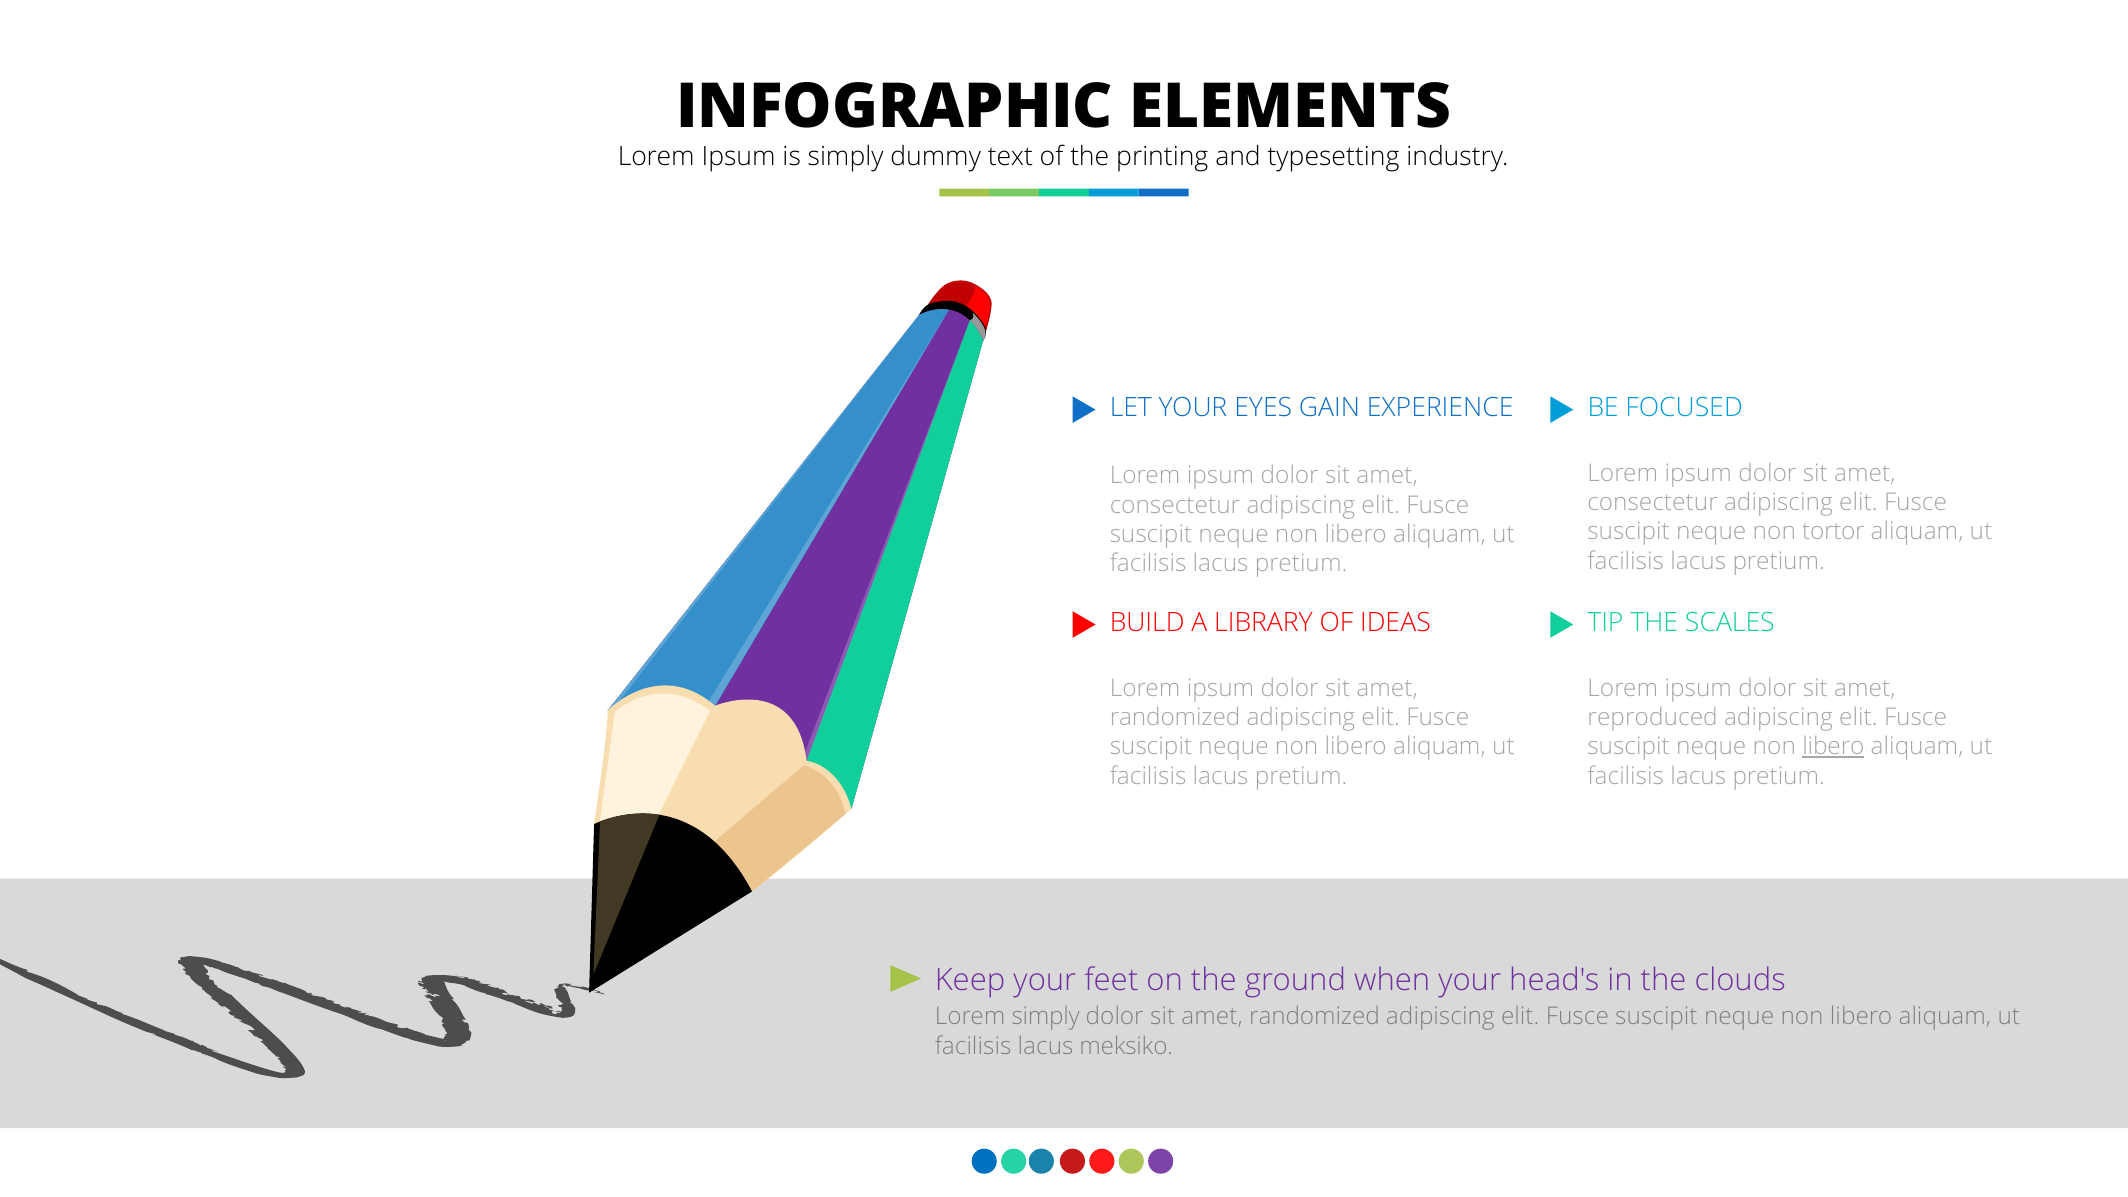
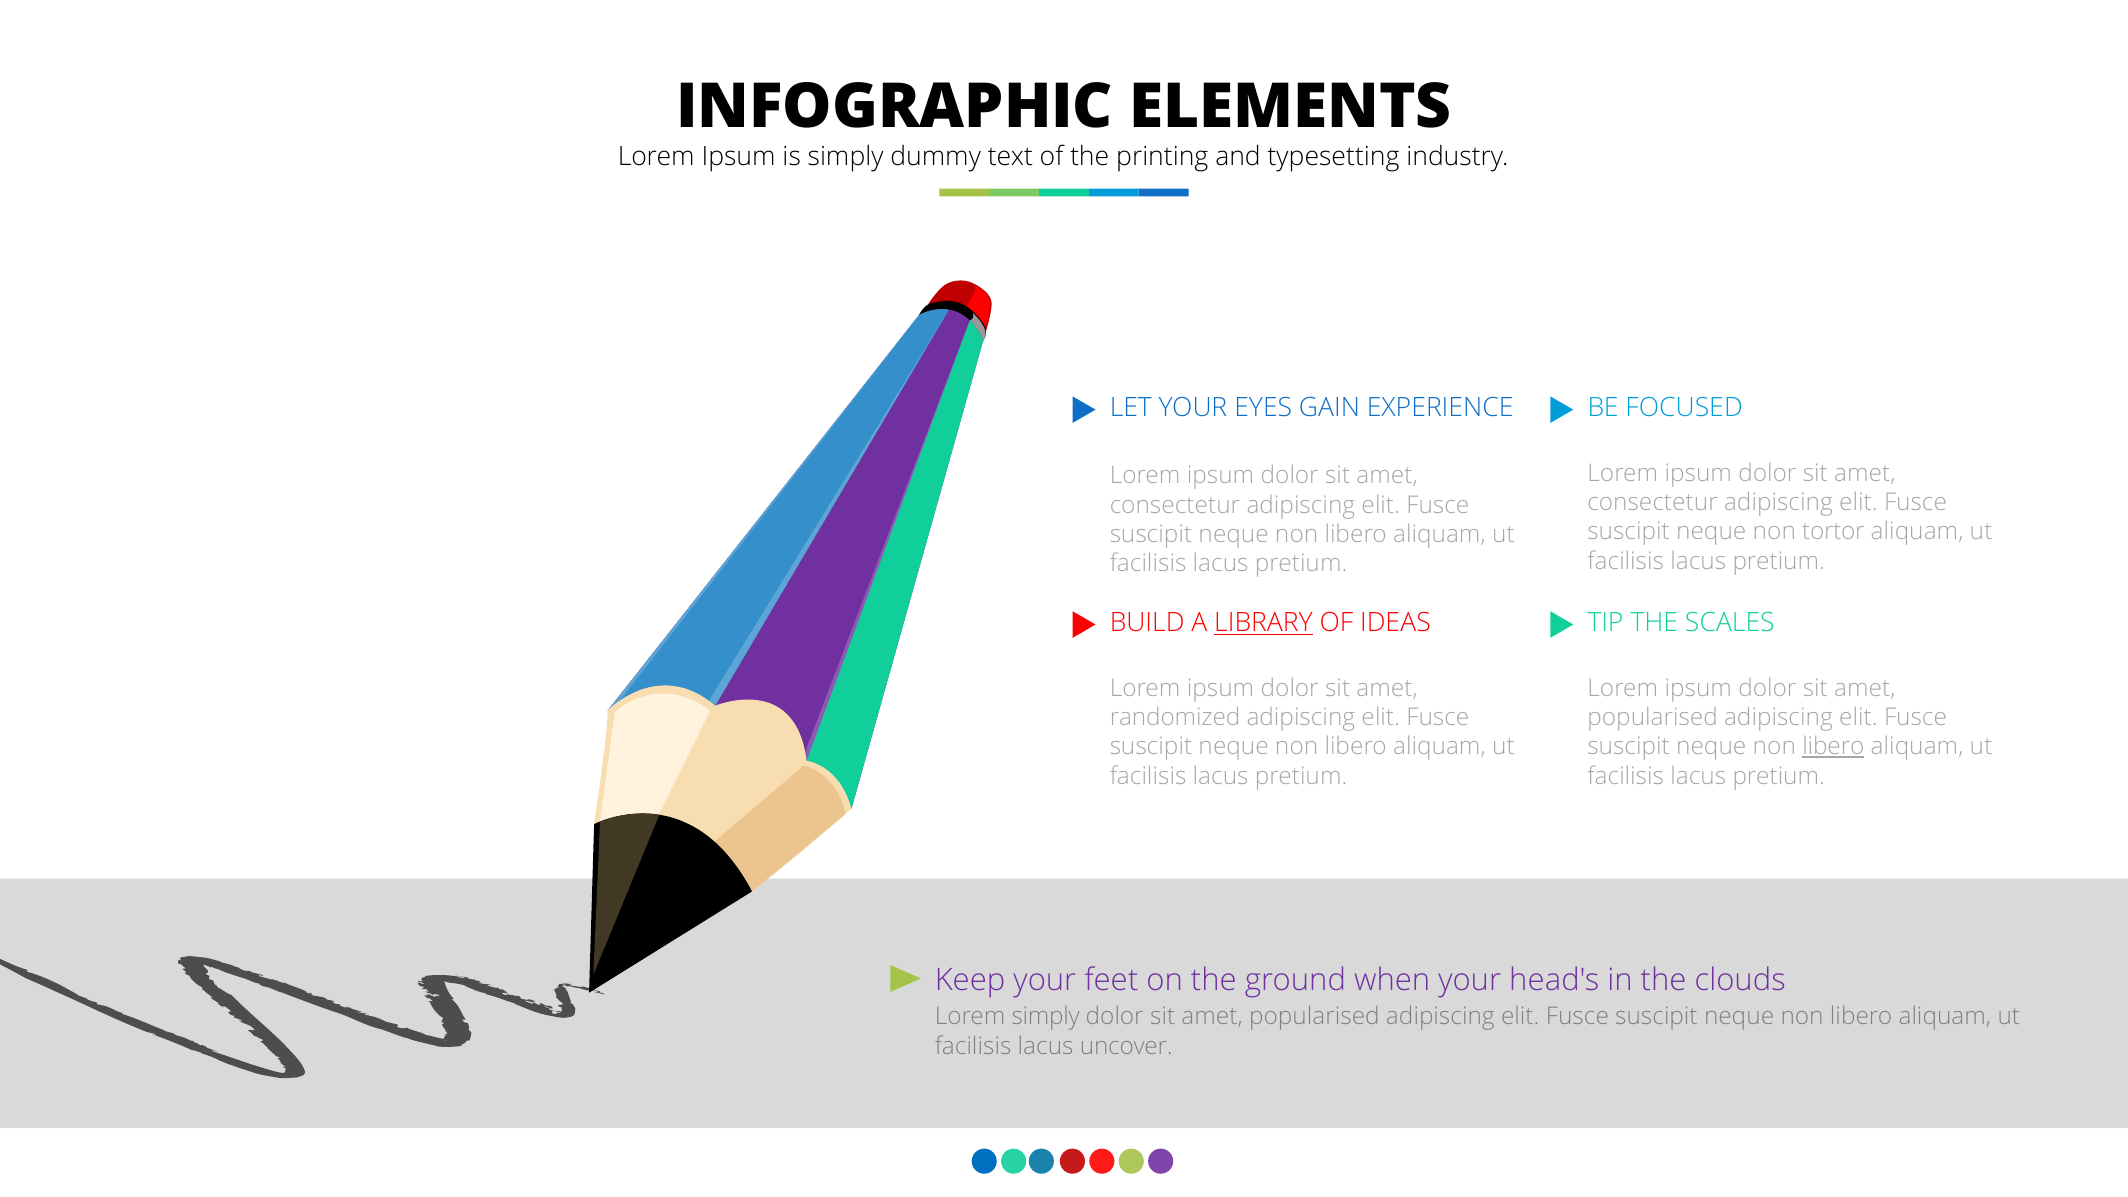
LIBRARY underline: none -> present (1263, 623)
reproduced: reproduced -> popularised (1653, 717)
randomized: randomized -> popularised (1314, 1017)
meksiko: meksiko -> uncover (1126, 1046)
